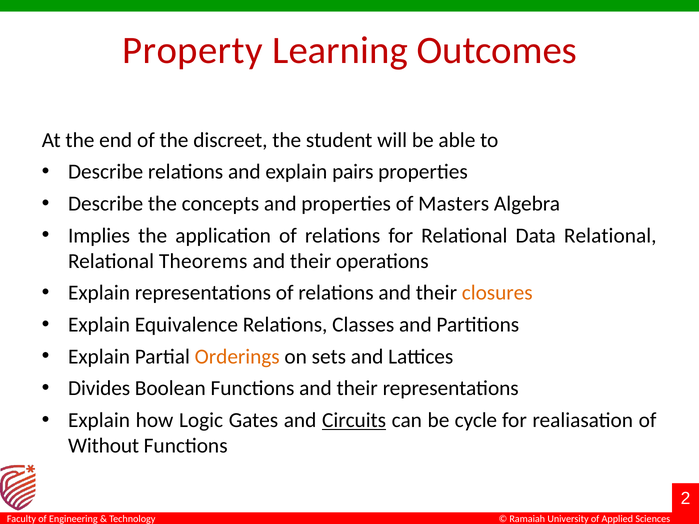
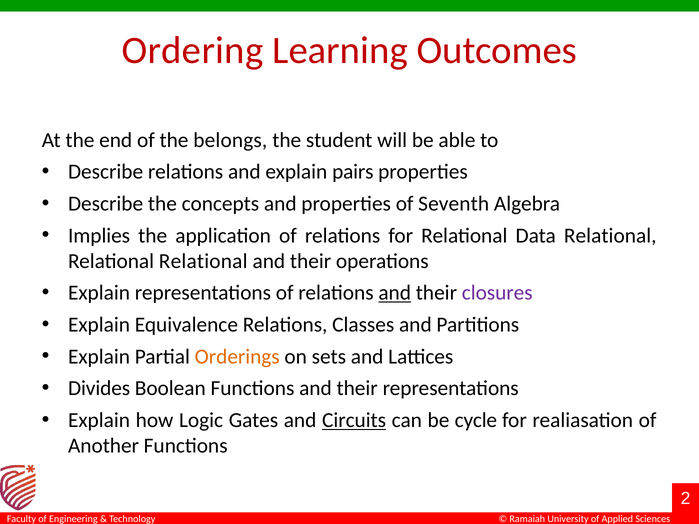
Property: Property -> Ordering (192, 50)
discreet: discreet -> belongs (230, 140)
Masters: Masters -> Seventh (454, 204)
Theorems: Theorems -> Relational (203, 261)
and underline: none -> present (395, 293)
closures colour: orange -> purple (497, 293)
Without: Without -> Another (104, 446)
